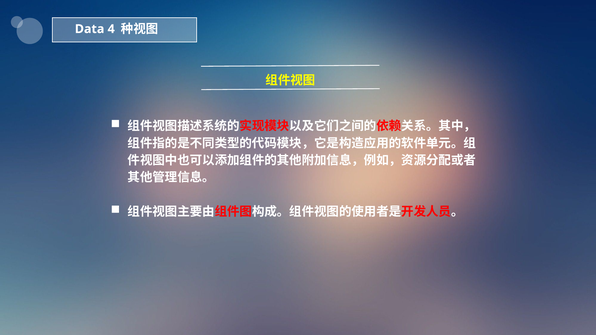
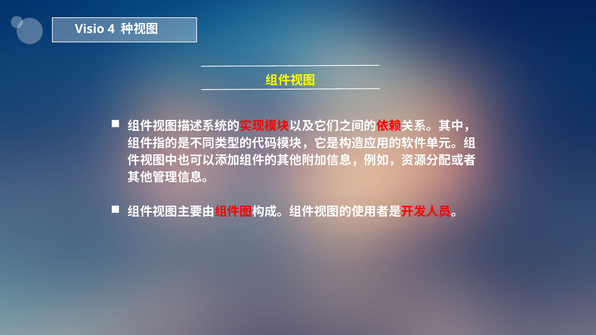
Data: Data -> Visio (90, 29)
